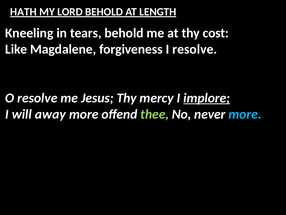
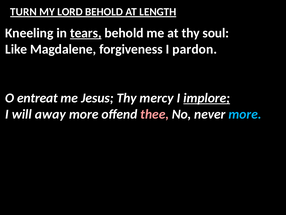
HATH: HATH -> TURN (23, 12)
tears underline: none -> present (86, 33)
cost: cost -> soul (216, 33)
I resolve: resolve -> pardon (195, 49)
O resolve: resolve -> entreat (37, 98)
thee colour: light green -> pink (155, 114)
